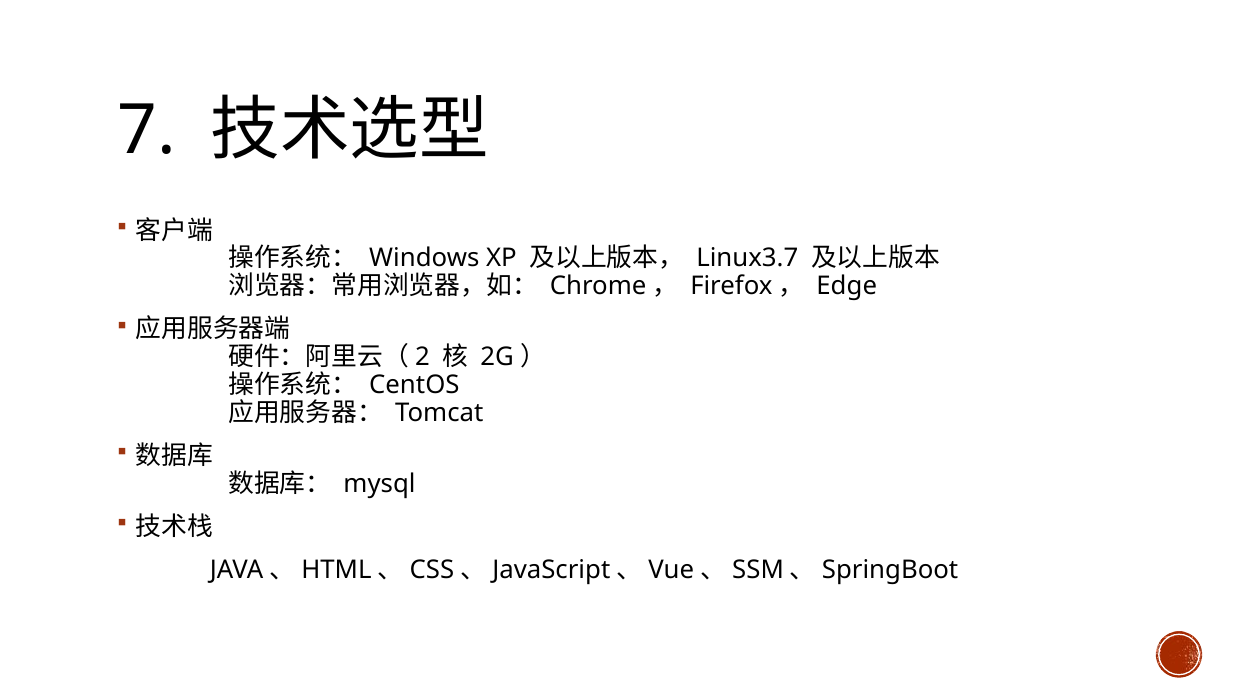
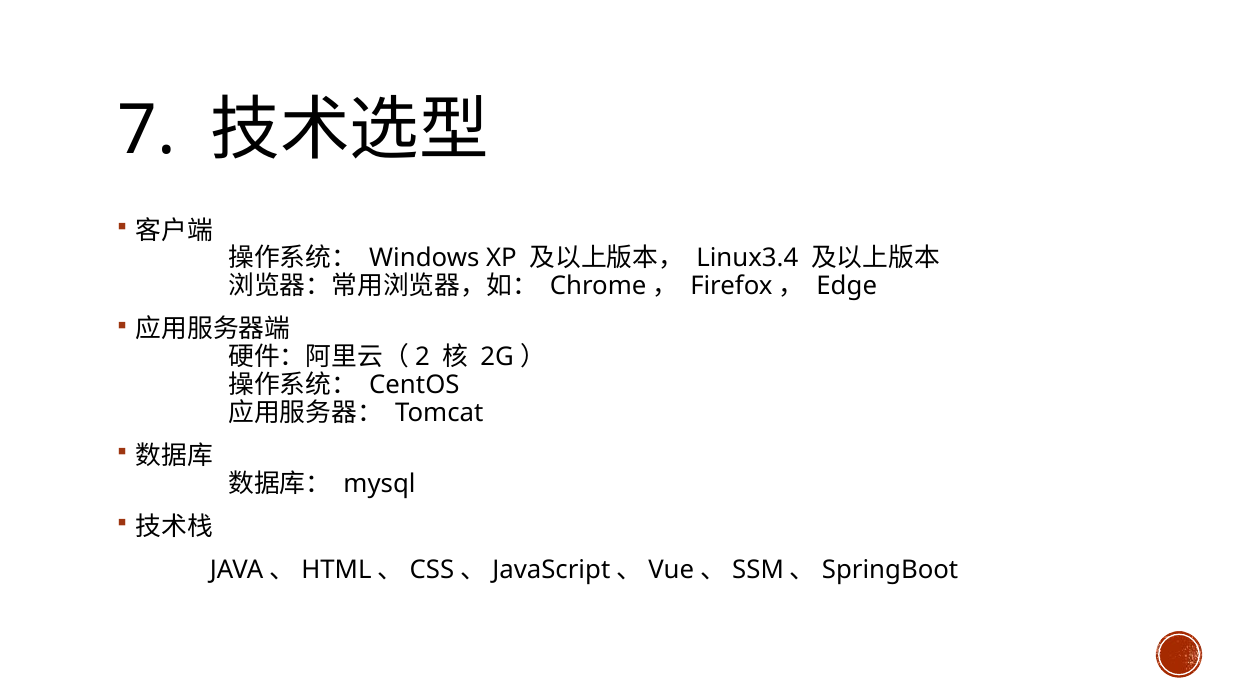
Linux3.7: Linux3.7 -> Linux3.4 (747, 259)
